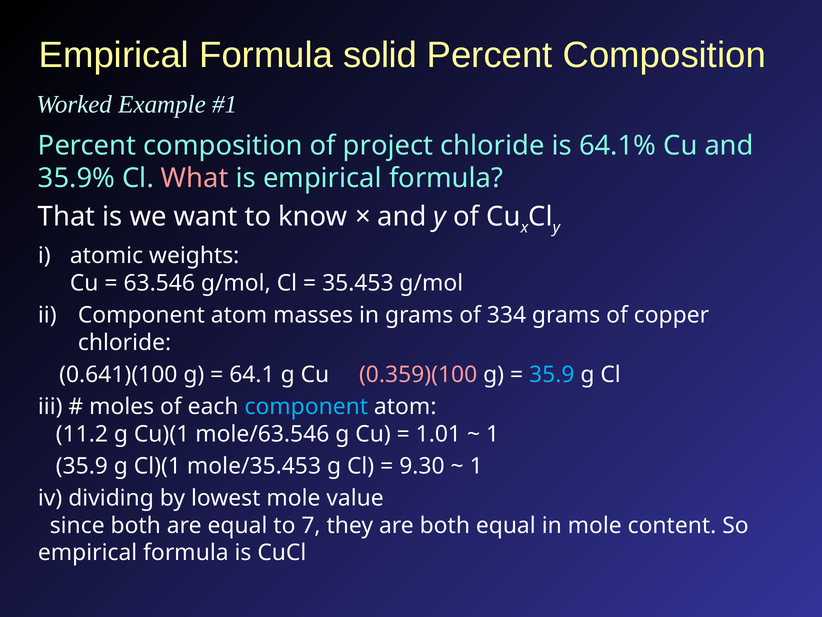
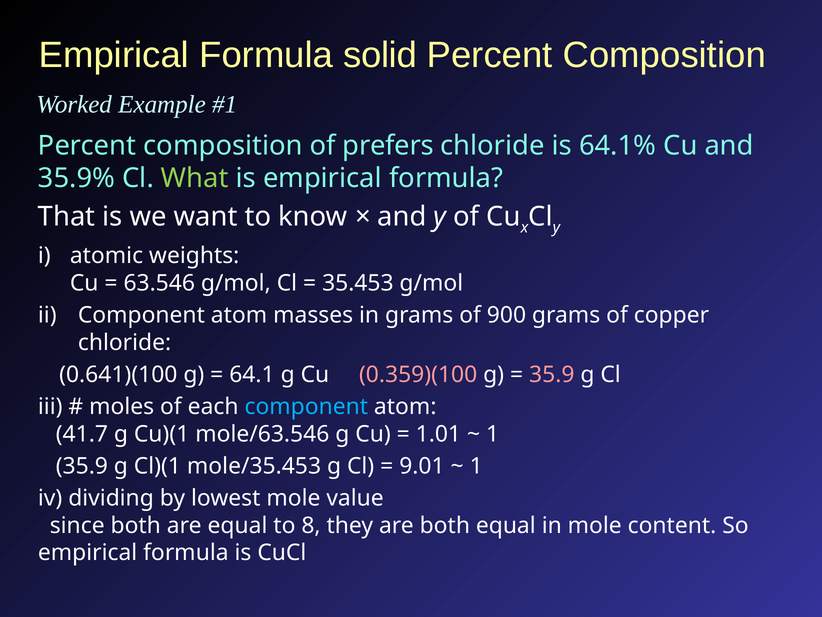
project: project -> prefers (388, 145)
What colour: pink -> light green (195, 178)
334: 334 -> 900 (506, 315)
35.9 colour: light blue -> pink (552, 374)
11.2: 11.2 -> 41.7 (82, 434)
9.30: 9.30 -> 9.01 (422, 466)
7: 7 -> 8 (311, 525)
